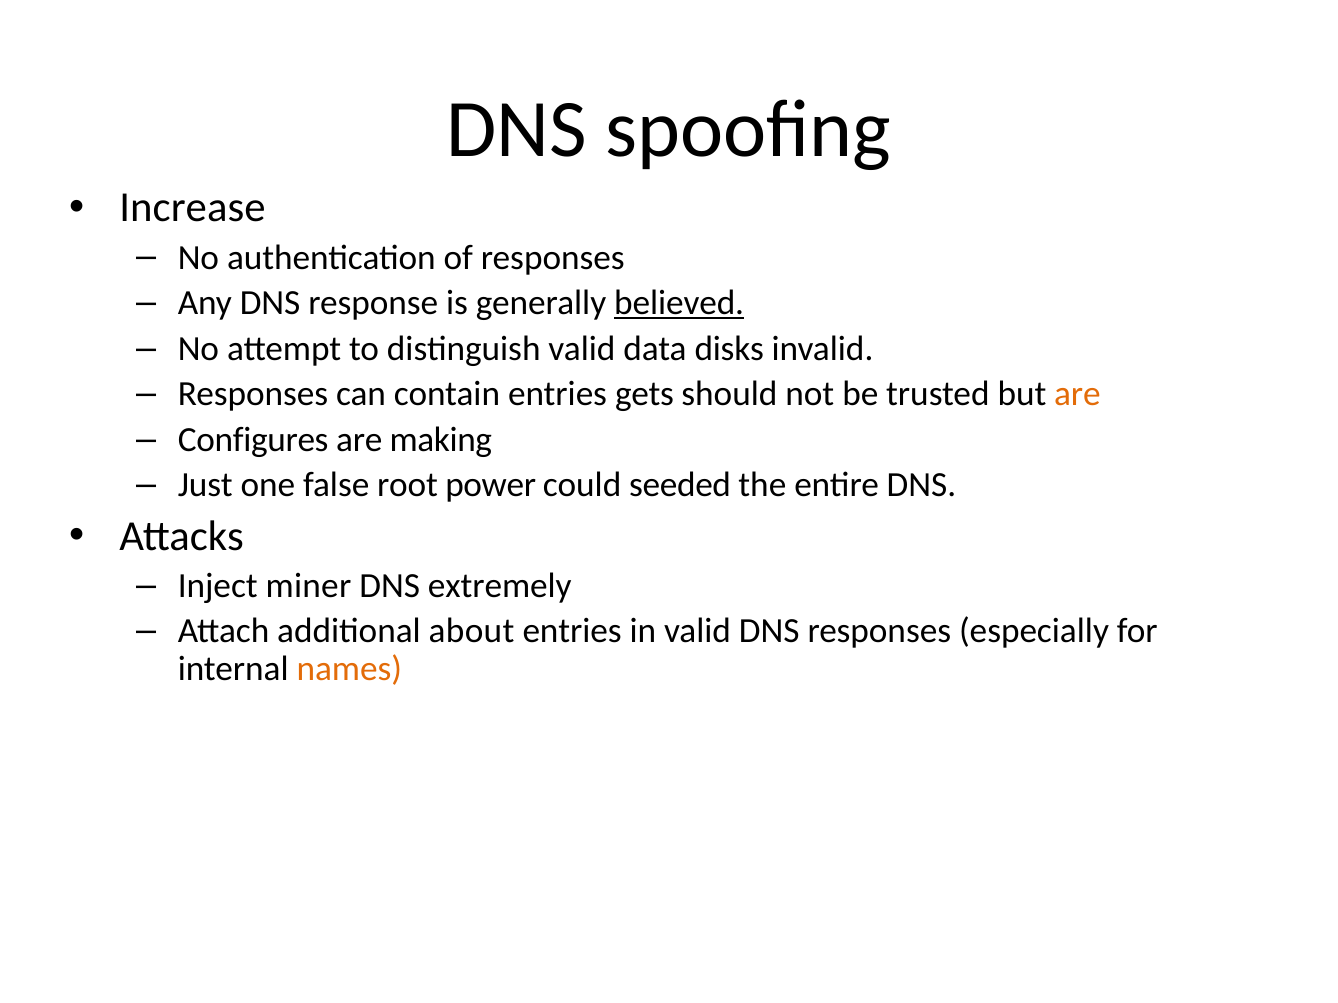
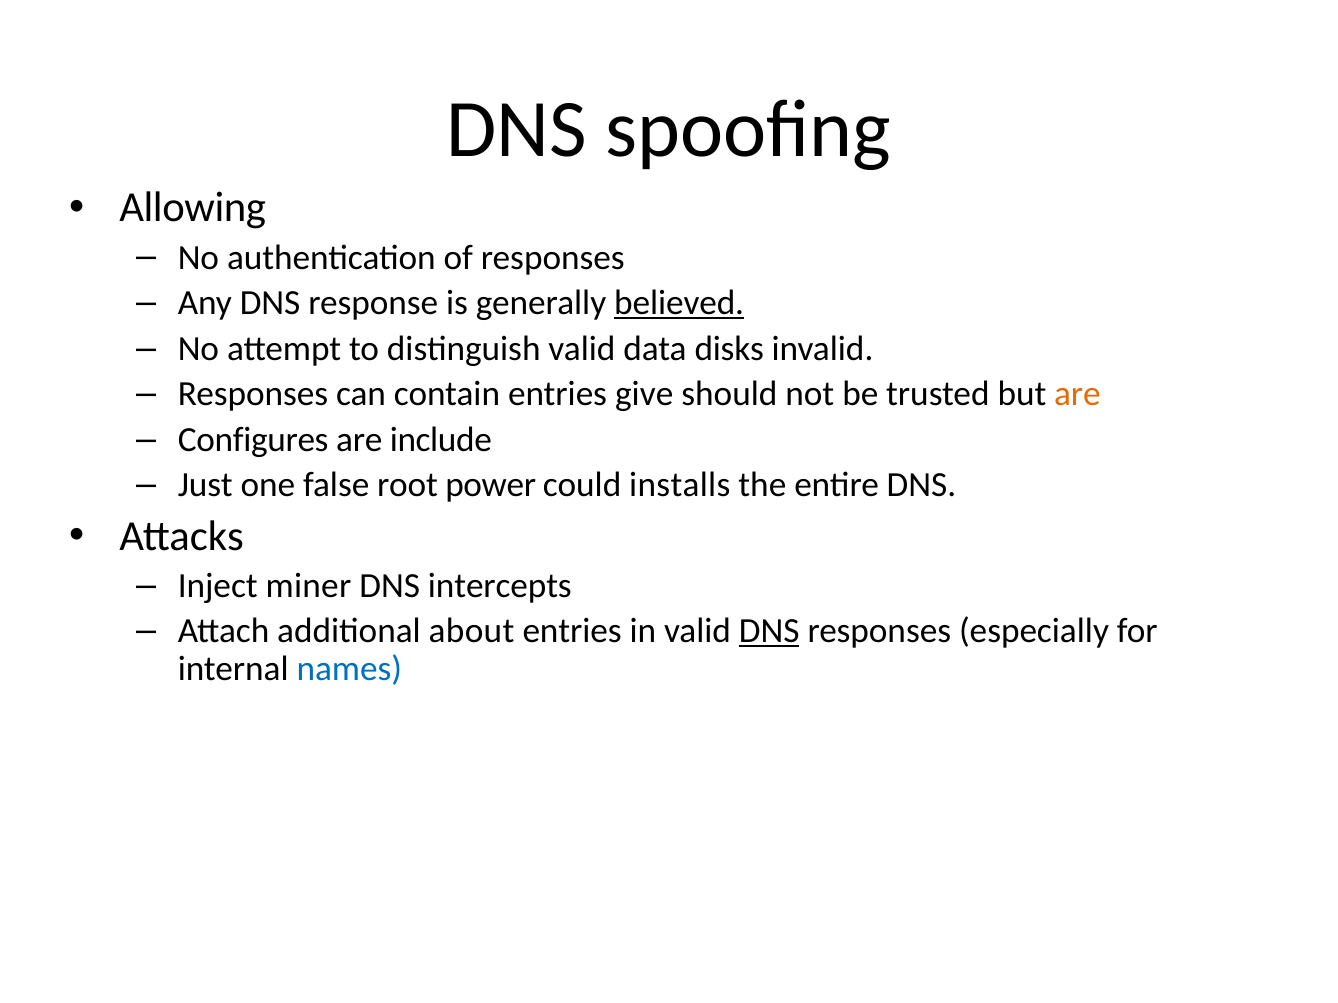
Increase: Increase -> Allowing (193, 208)
gets: gets -> give (644, 394)
making: making -> include (441, 440)
seeded: seeded -> installs (680, 485)
extremely: extremely -> intercepts (500, 586)
DNS underline: none -> present (769, 632)
names colour: orange -> blue (349, 670)
